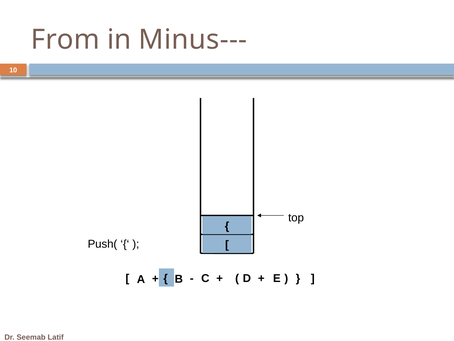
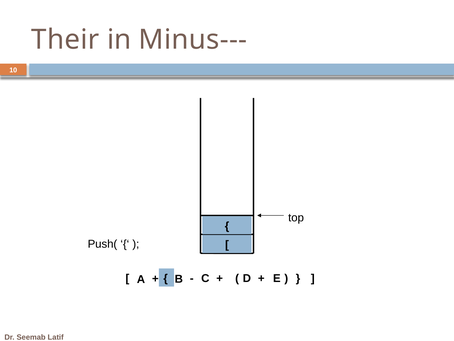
From: From -> Their (65, 40)
